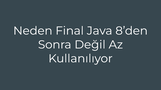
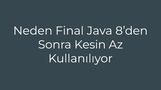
Değil: Değil -> Kesin (90, 45)
